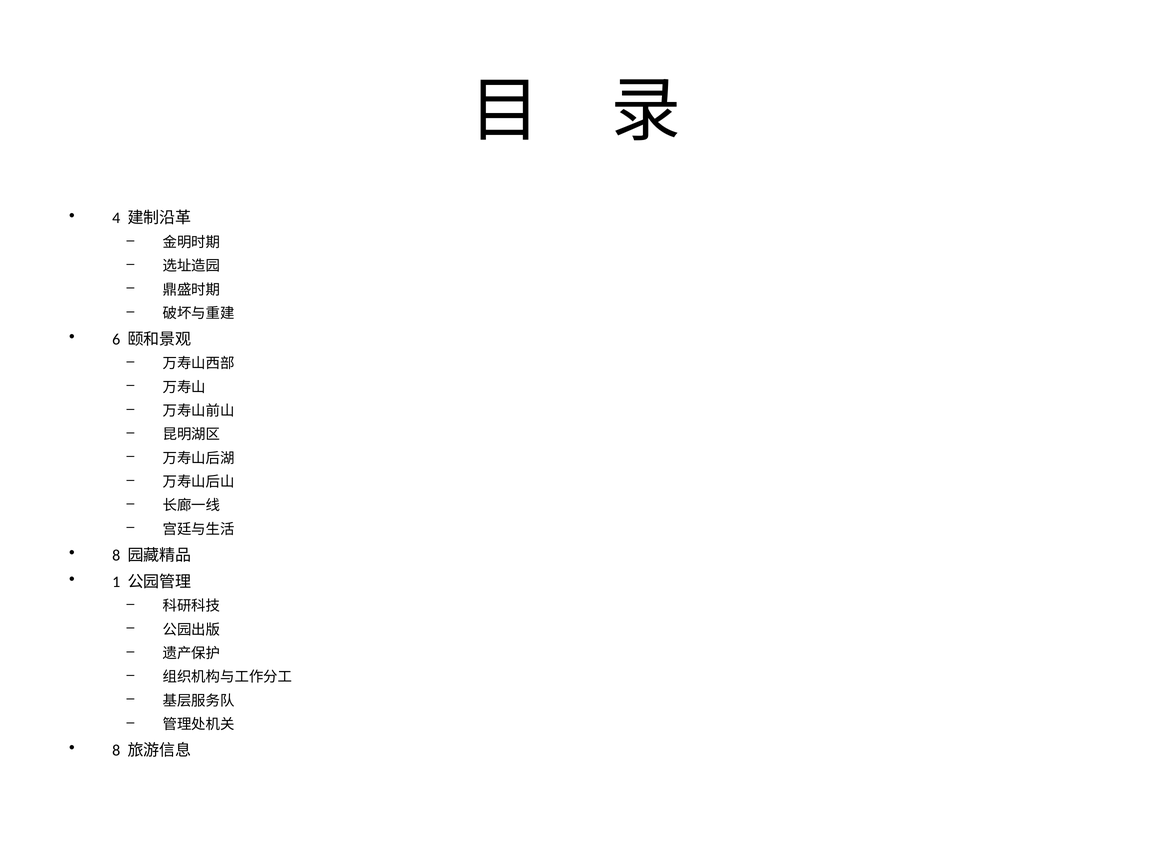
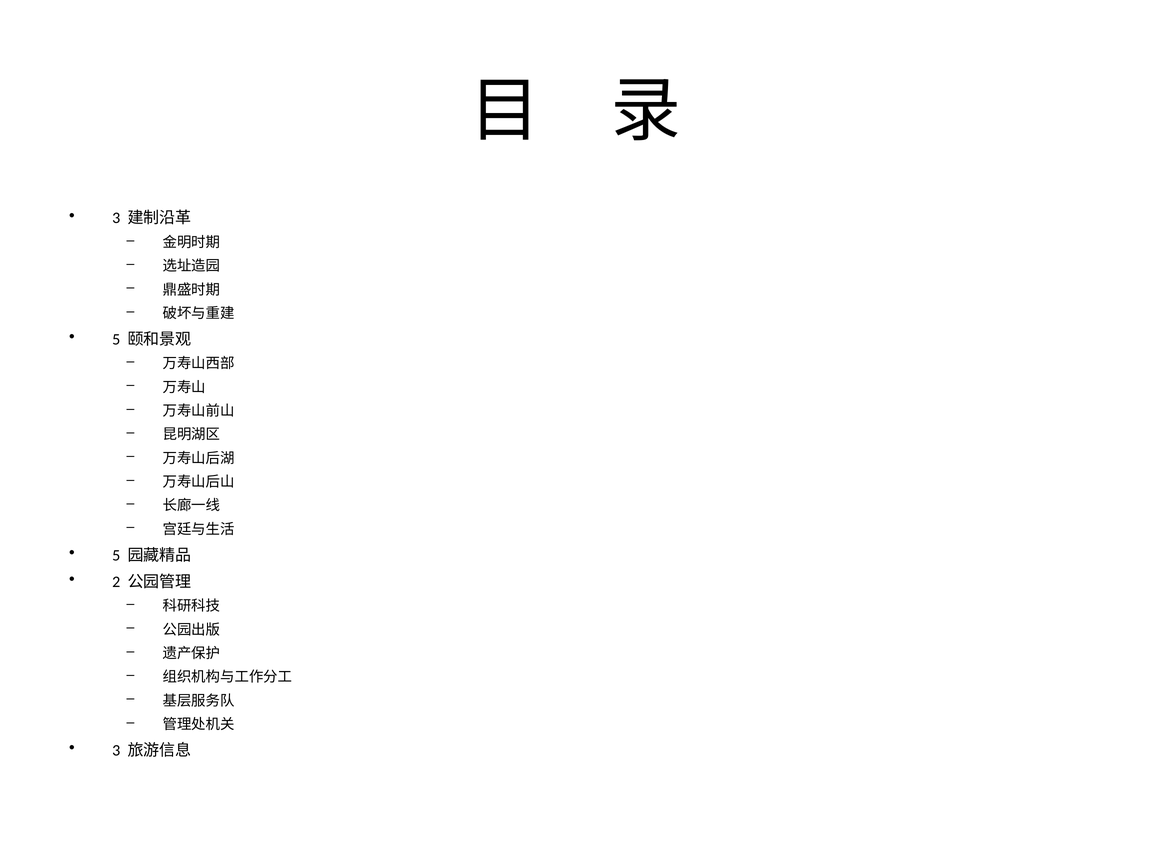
4: 4 -> 3 (116, 218)
6: 6 -> 5 (116, 339)
8: 8 -> 5 (116, 555)
1: 1 -> 2 (116, 581)
8: 8 -> 3 (116, 750)
